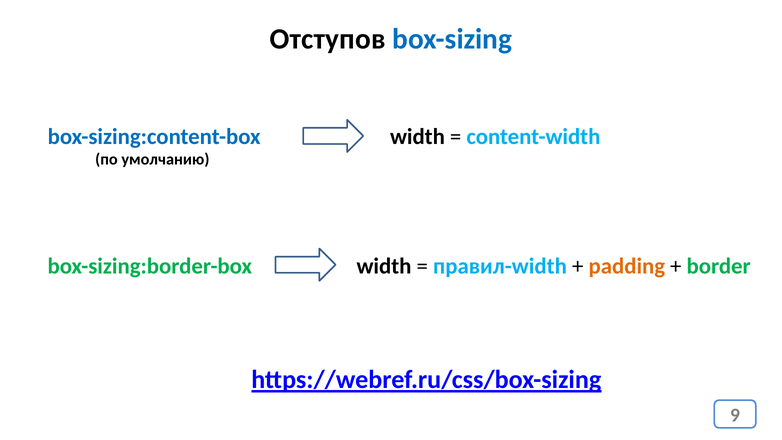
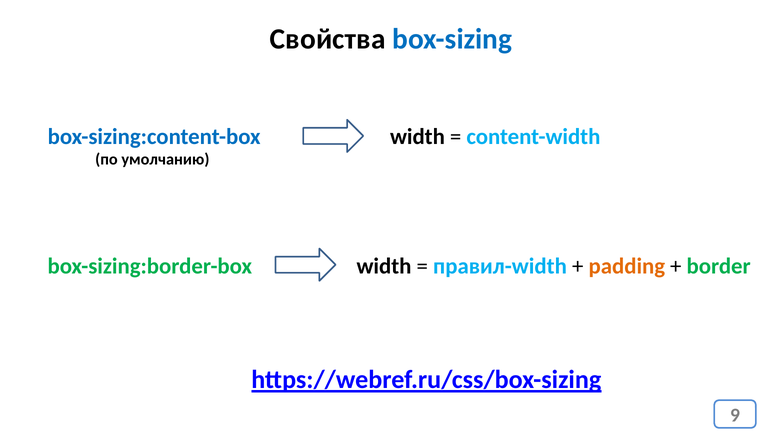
Отступов: Отступов -> Свойства (328, 39)
